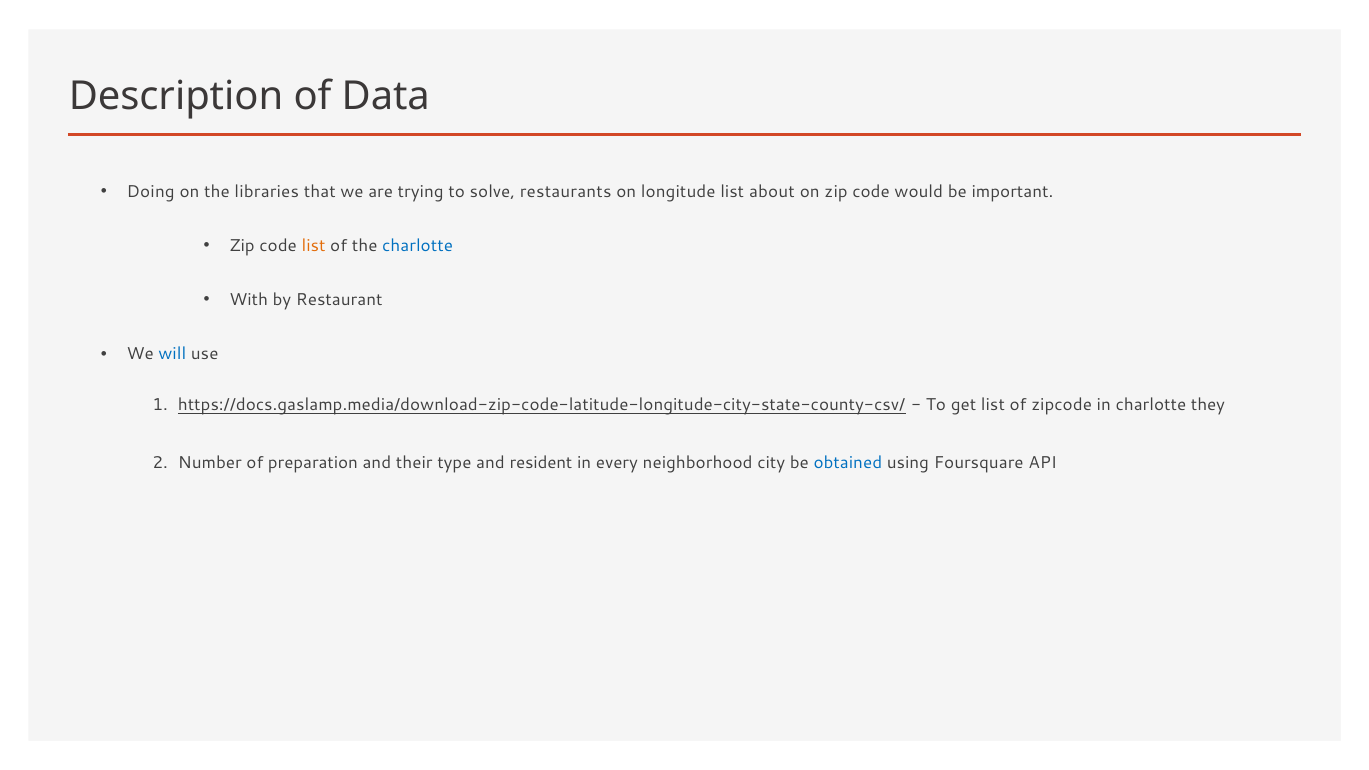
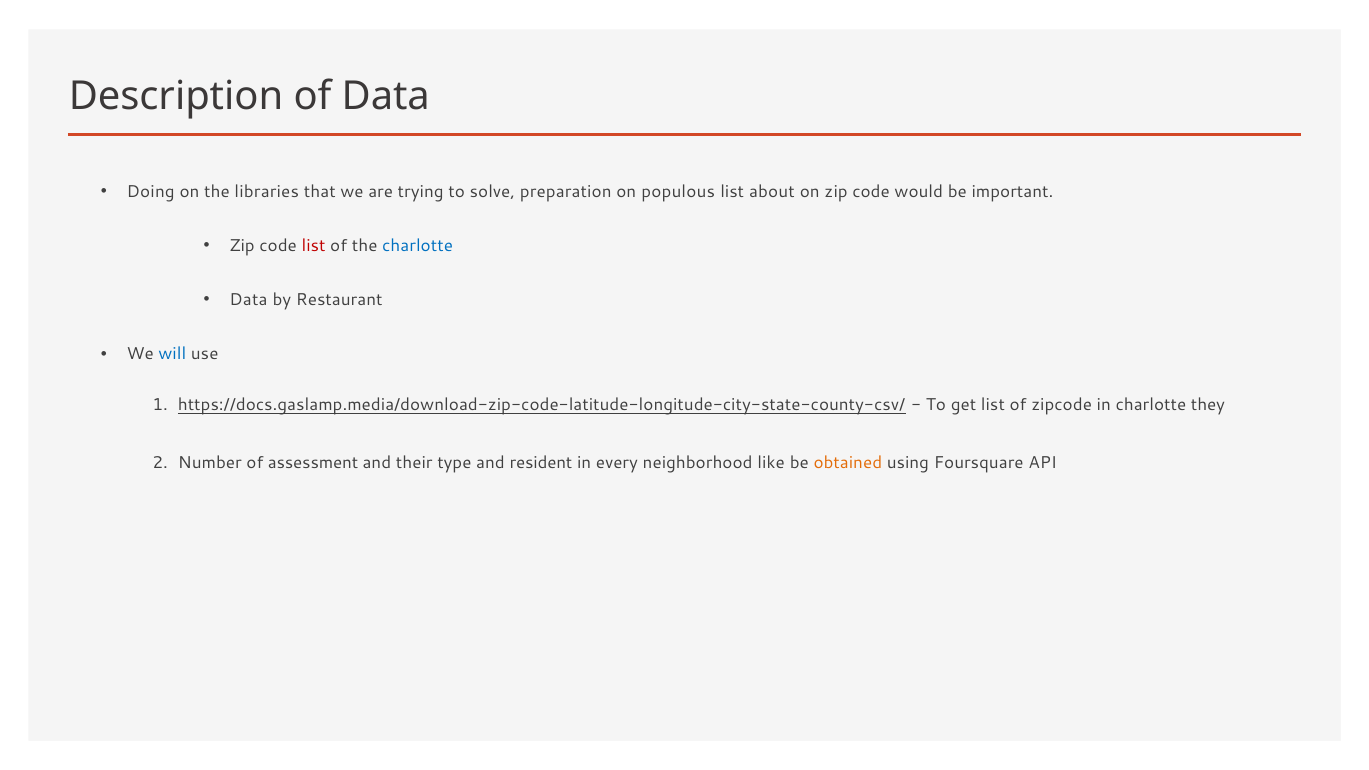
restaurants: restaurants -> preparation (566, 192)
longitude: longitude -> populous (678, 192)
list colour: orange -> red (314, 246)
With: With -> Data (249, 300)
preparation: preparation -> assessment (313, 463)
city: city -> like (771, 463)
obtained colour: blue -> orange (848, 463)
